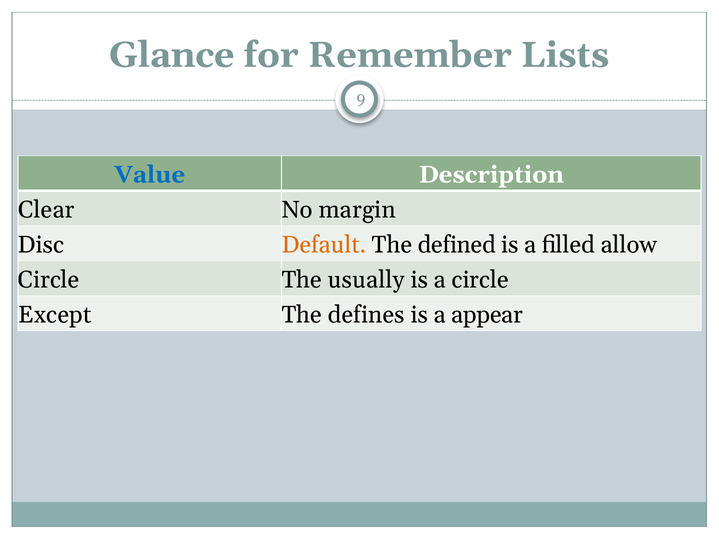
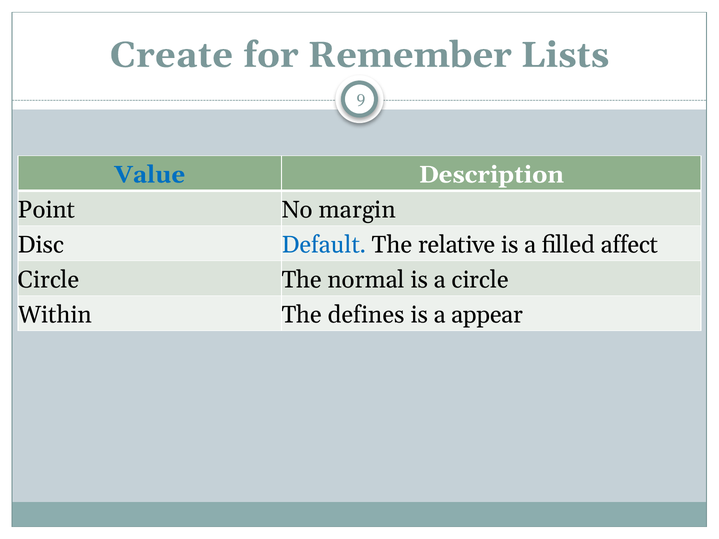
Glance: Glance -> Create (171, 55)
Clear: Clear -> Point (46, 210)
Default colour: orange -> blue (324, 245)
defined: defined -> relative (457, 245)
allow: allow -> affect (629, 245)
usually: usually -> normal (366, 280)
Except: Except -> Within (55, 315)
